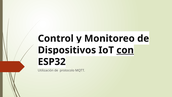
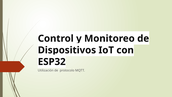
con underline: present -> none (125, 50)
